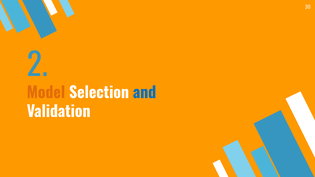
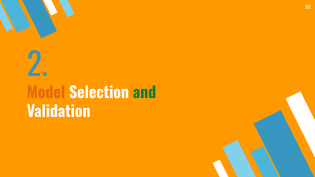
and colour: blue -> green (145, 93)
